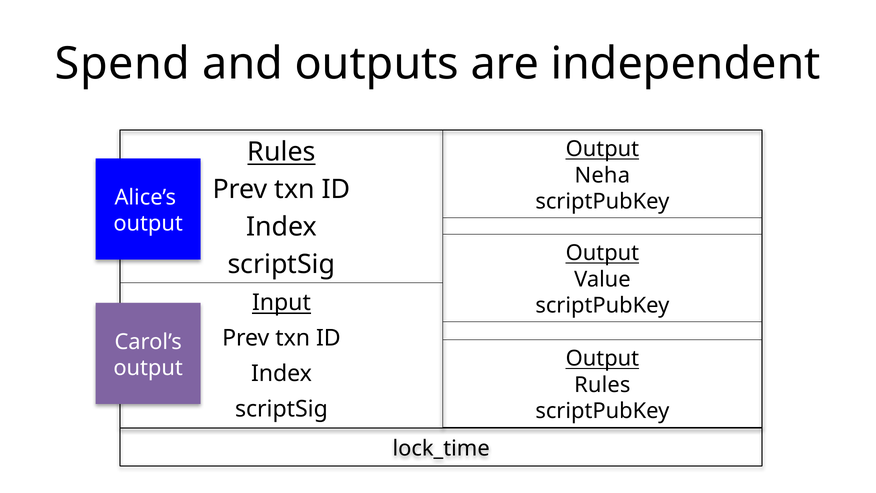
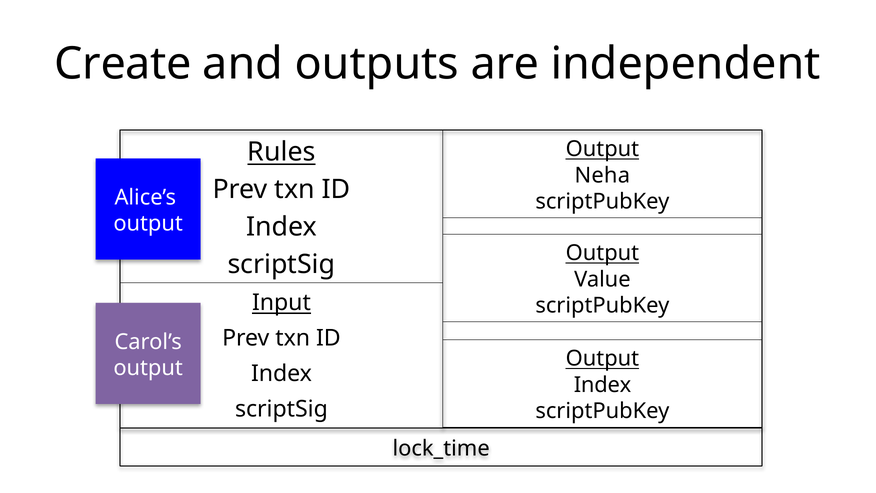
Spend: Spend -> Create (123, 64)
Rules: Rules -> Index (603, 385)
